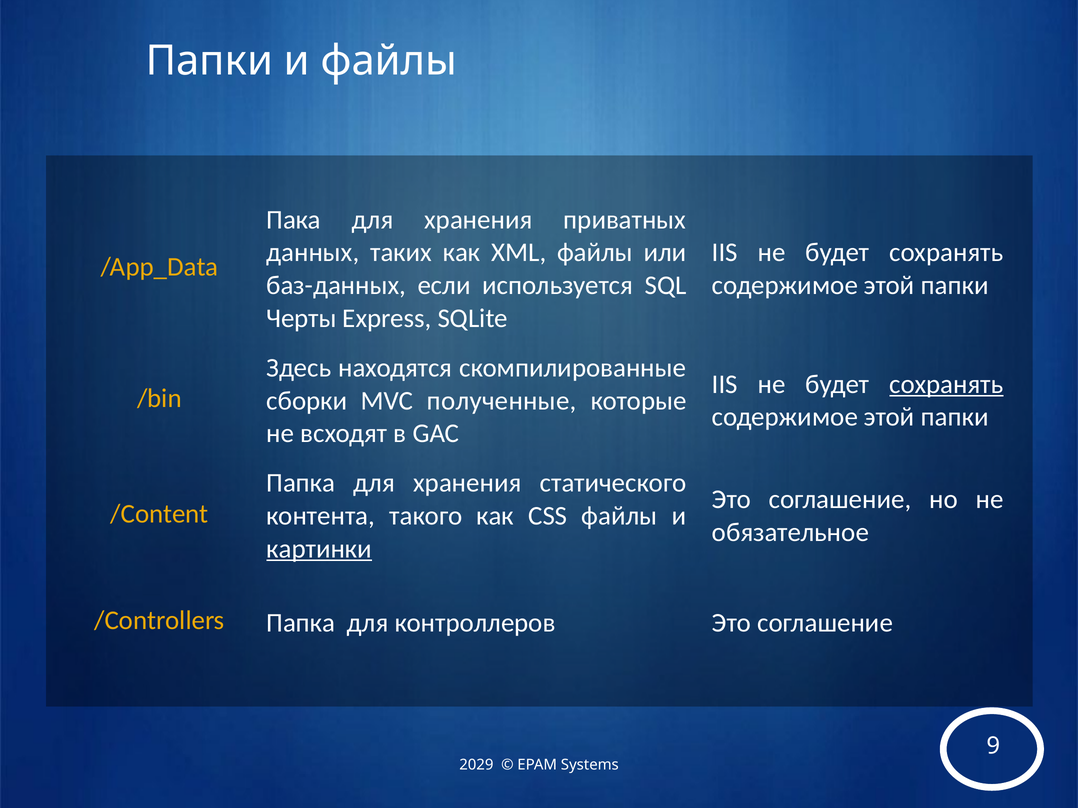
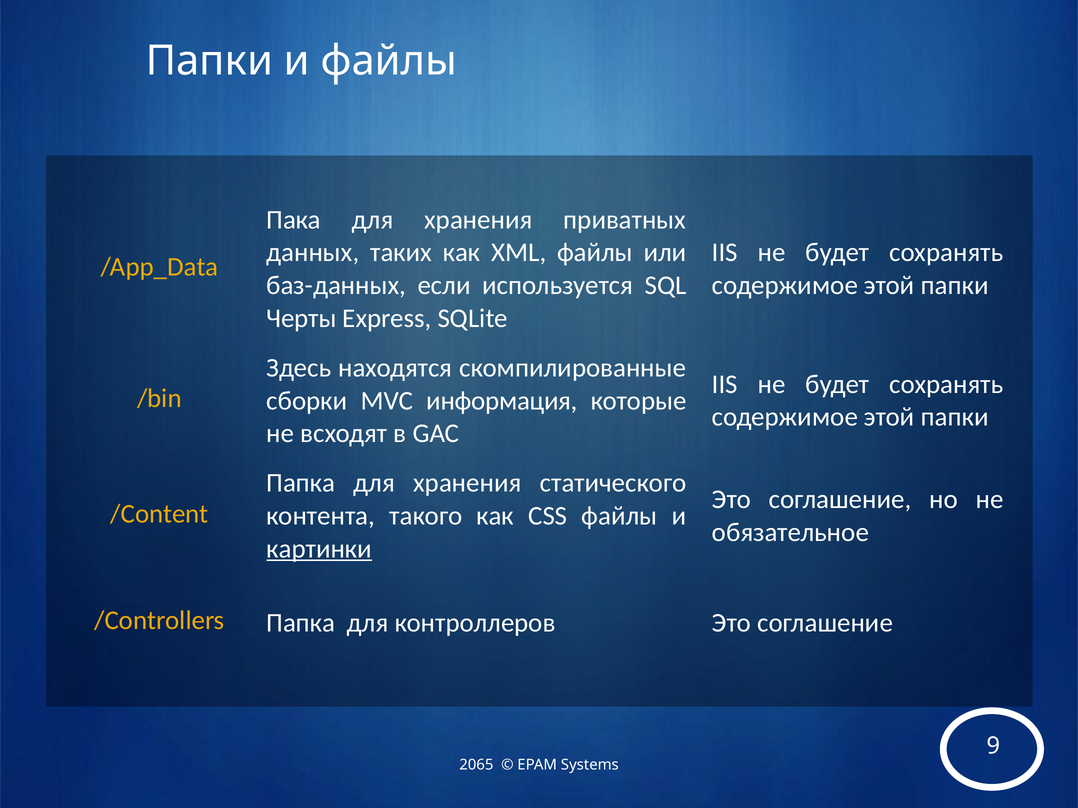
сохранять underline: present -> none (946, 384)
полученные: полученные -> информация (502, 401)
2029: 2029 -> 2065 (476, 765)
